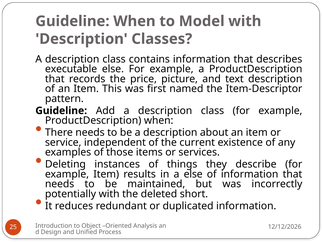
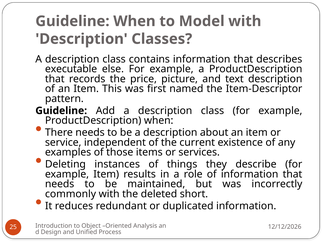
a else: else -> role (193, 174)
potentially: potentially -> commonly (71, 193)
